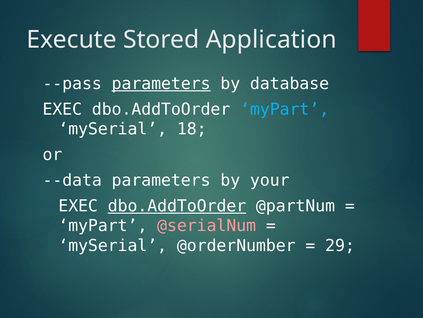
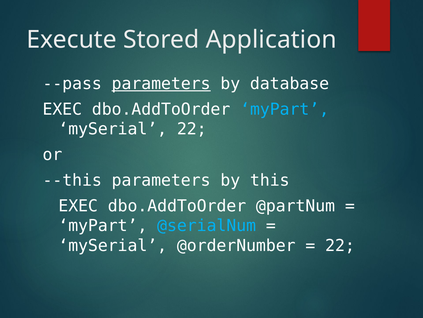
mySerial 18: 18 -> 22 (192, 129)
--data: --data -> --this (72, 180)
your: your -> this (270, 180)
dbo.AddToOrder underline: present -> none (177, 206)
@serialNum colour: pink -> light blue (207, 225)
29: 29 -> 22 (340, 245)
